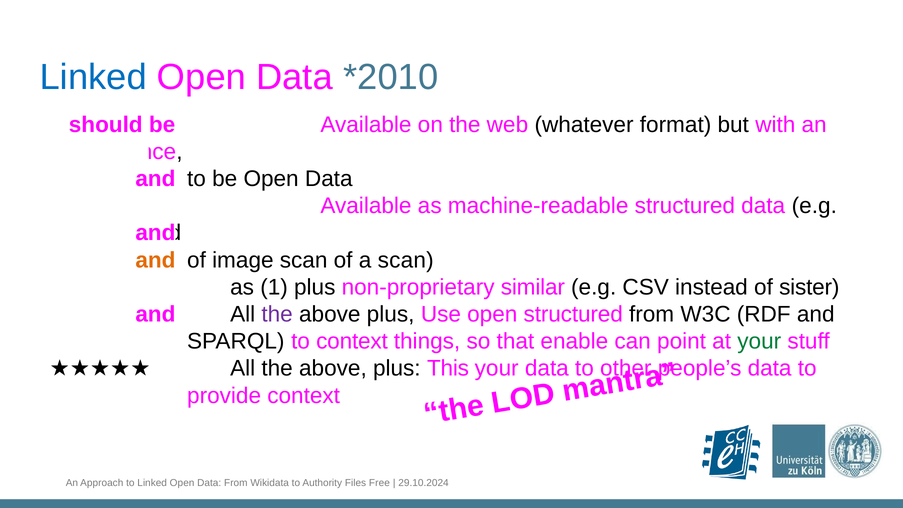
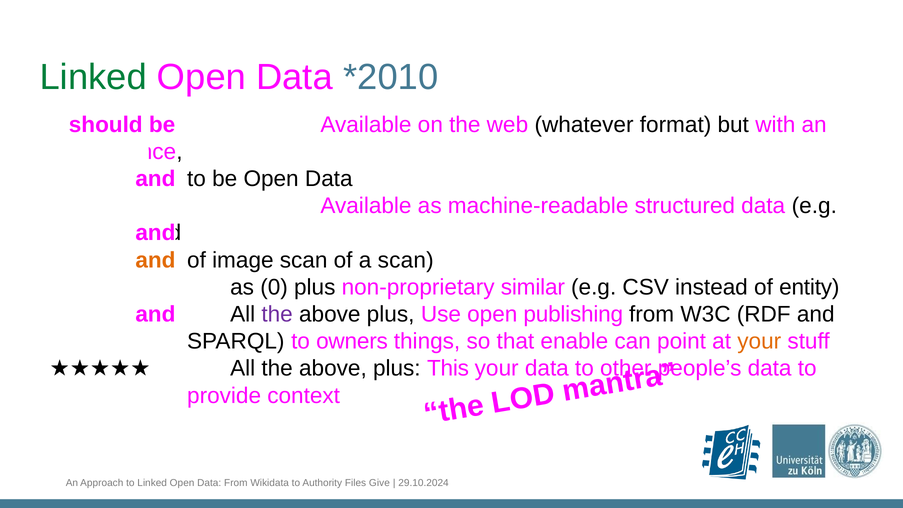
Linked colour: blue -> green (93, 77)
1: 1 -> 0 (274, 287)
sister: sister -> entity (809, 287)
open structured: structured -> publishing (573, 314)
to context: context -> owners (352, 341)
your colour: green -> orange (759, 341)
Free: Free -> Give (379, 483)
